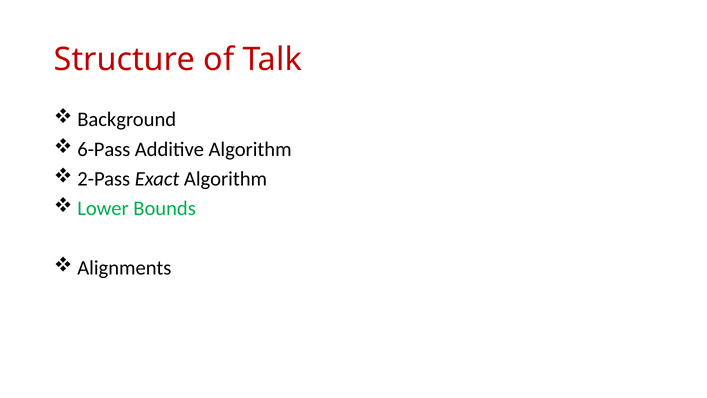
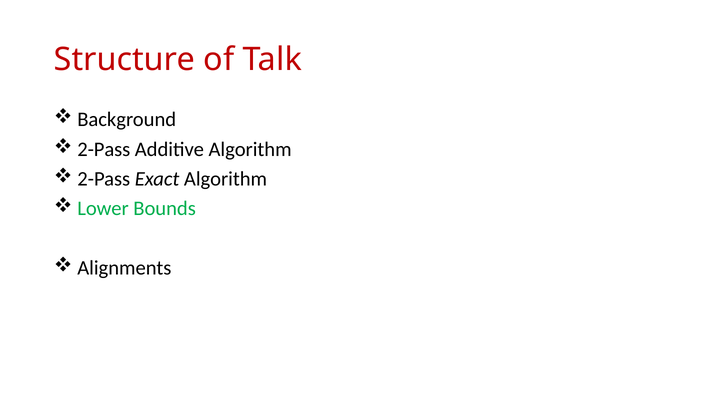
6-Pass: 6-Pass -> 2-Pass (104, 149)
